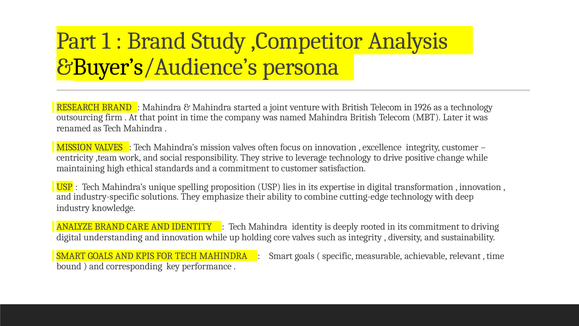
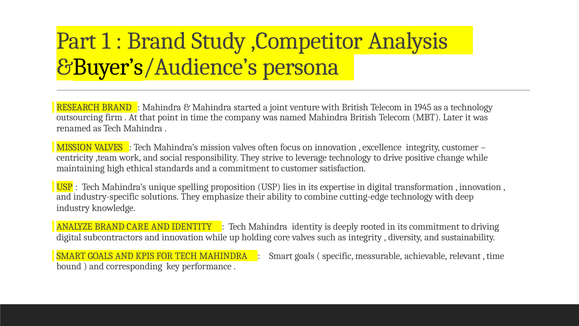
1926: 1926 -> 1945 (423, 107)
understanding: understanding -> subcontractors (113, 237)
